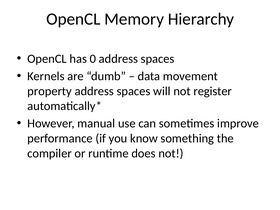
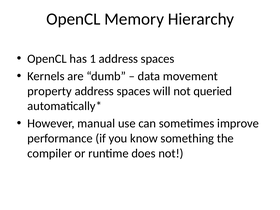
0: 0 -> 1 (93, 59)
register: register -> queried (213, 91)
